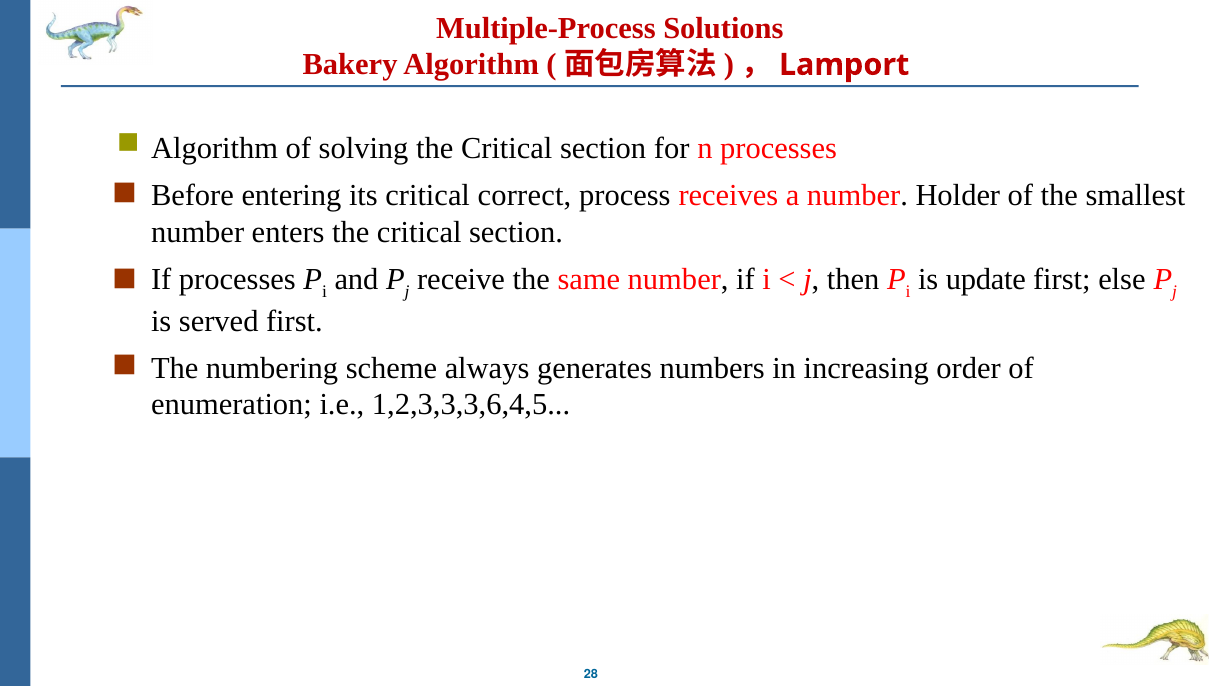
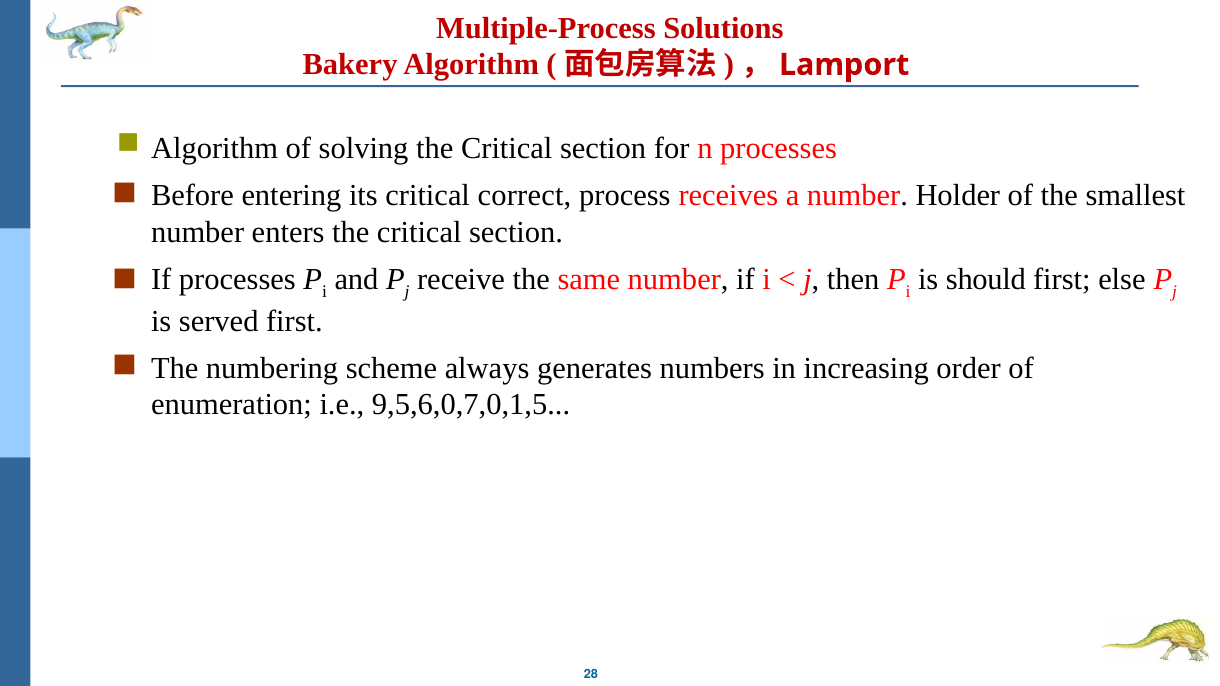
update: update -> should (986, 280)
1,2,3,3,3,6,4,5: 1,2,3,3,3,6,4,5 -> 9,5,6,0,7,0,1,5 (471, 405)
